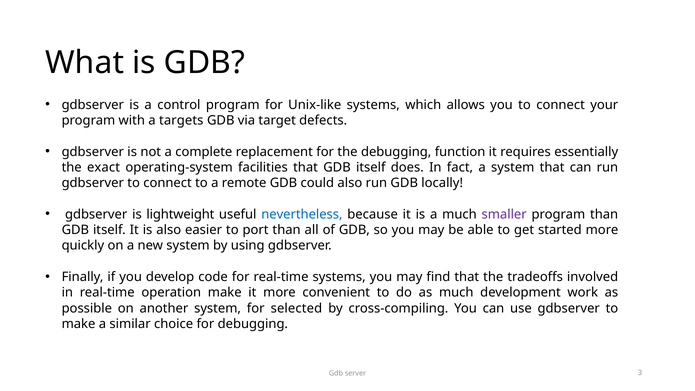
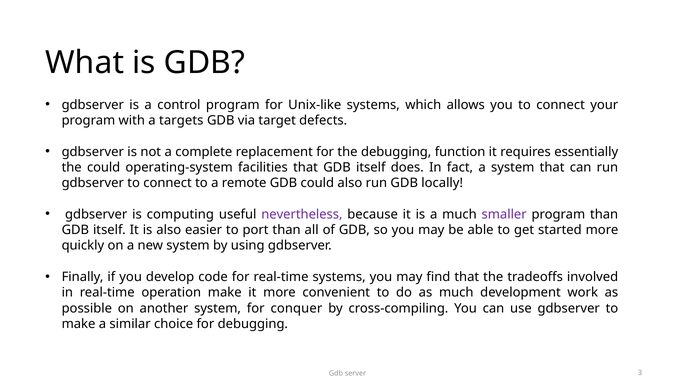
the exact: exact -> could (104, 167)
lightweight: lightweight -> computing (180, 214)
nevertheless colour: blue -> purple (302, 214)
selected: selected -> conquer (296, 308)
